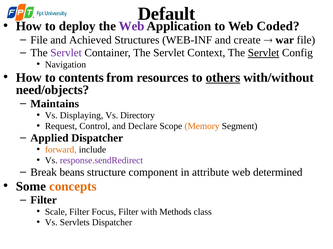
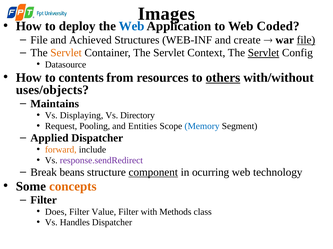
Default: Default -> Images (166, 14)
Web colour: purple -> blue (132, 26)
file underline: none -> present (306, 40)
Servlet colour: purple -> orange (66, 53)
Navigation: Navigation -> Datasource (66, 65)
need/objects: need/objects -> uses/objects (52, 90)
Control: Control -> Pooling (95, 126)
Declare: Declare -> Entities (143, 126)
Memory colour: orange -> blue (202, 126)
component underline: none -> present (153, 173)
attribute: attribute -> ocurring (211, 173)
determined: determined -> technology (278, 173)
Scale: Scale -> Does (56, 212)
Focus: Focus -> Value (104, 212)
Servlets: Servlets -> Handles (75, 223)
